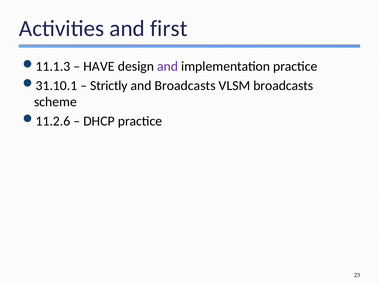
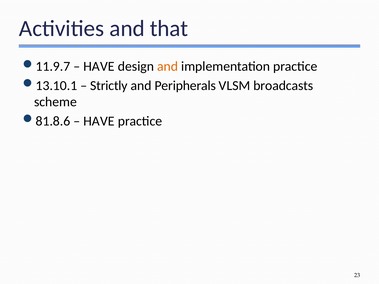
first: first -> that (169, 28)
11.1.3: 11.1.3 -> 11.9.7 (53, 67)
and colour: purple -> orange (168, 67)
31.10.1: 31.10.1 -> 13.10.1 (56, 86)
and Broadcasts: Broadcasts -> Peripherals (185, 86)
11.2.6: 11.2.6 -> 81.8.6 (53, 121)
DHCP: DHCP -> HAVE (99, 121)
